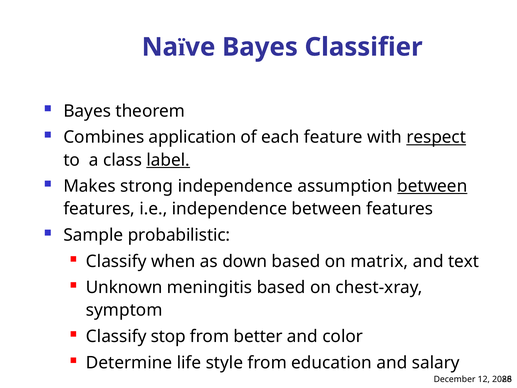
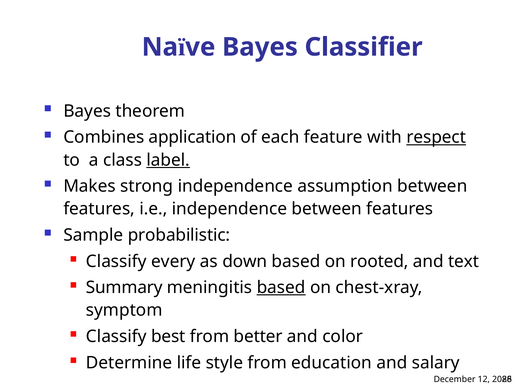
between underline: present -> none (432, 186)
when: when -> every (173, 261)
matrix: matrix -> rooted (379, 261)
Unknown: Unknown -> Summary (124, 287)
based underline: none -> present (281, 287)
stop: stop -> best (168, 336)
